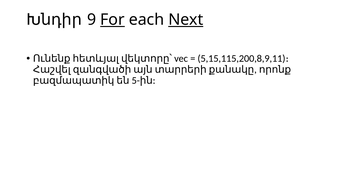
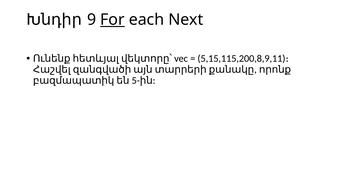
Next underline: present -> none (186, 20)
